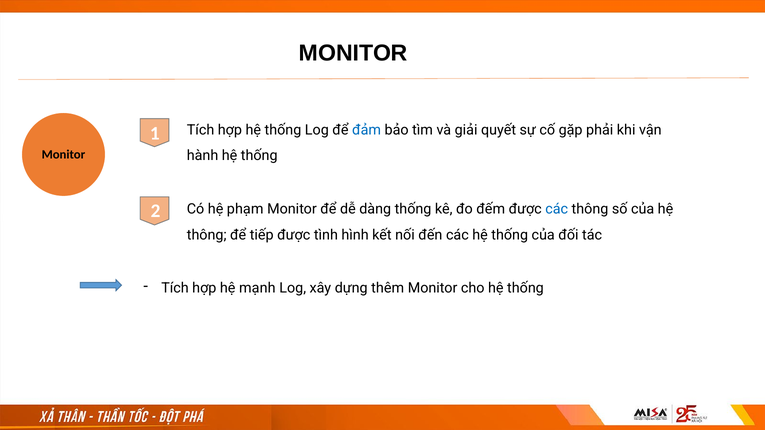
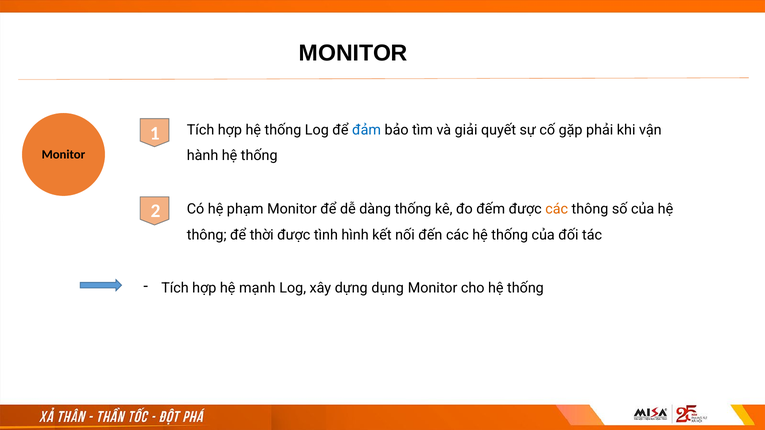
các colour: blue -> orange (557, 209)
tiếp: tiếp -> thời (262, 235)
thêm: thêm -> dụng (388, 288)
